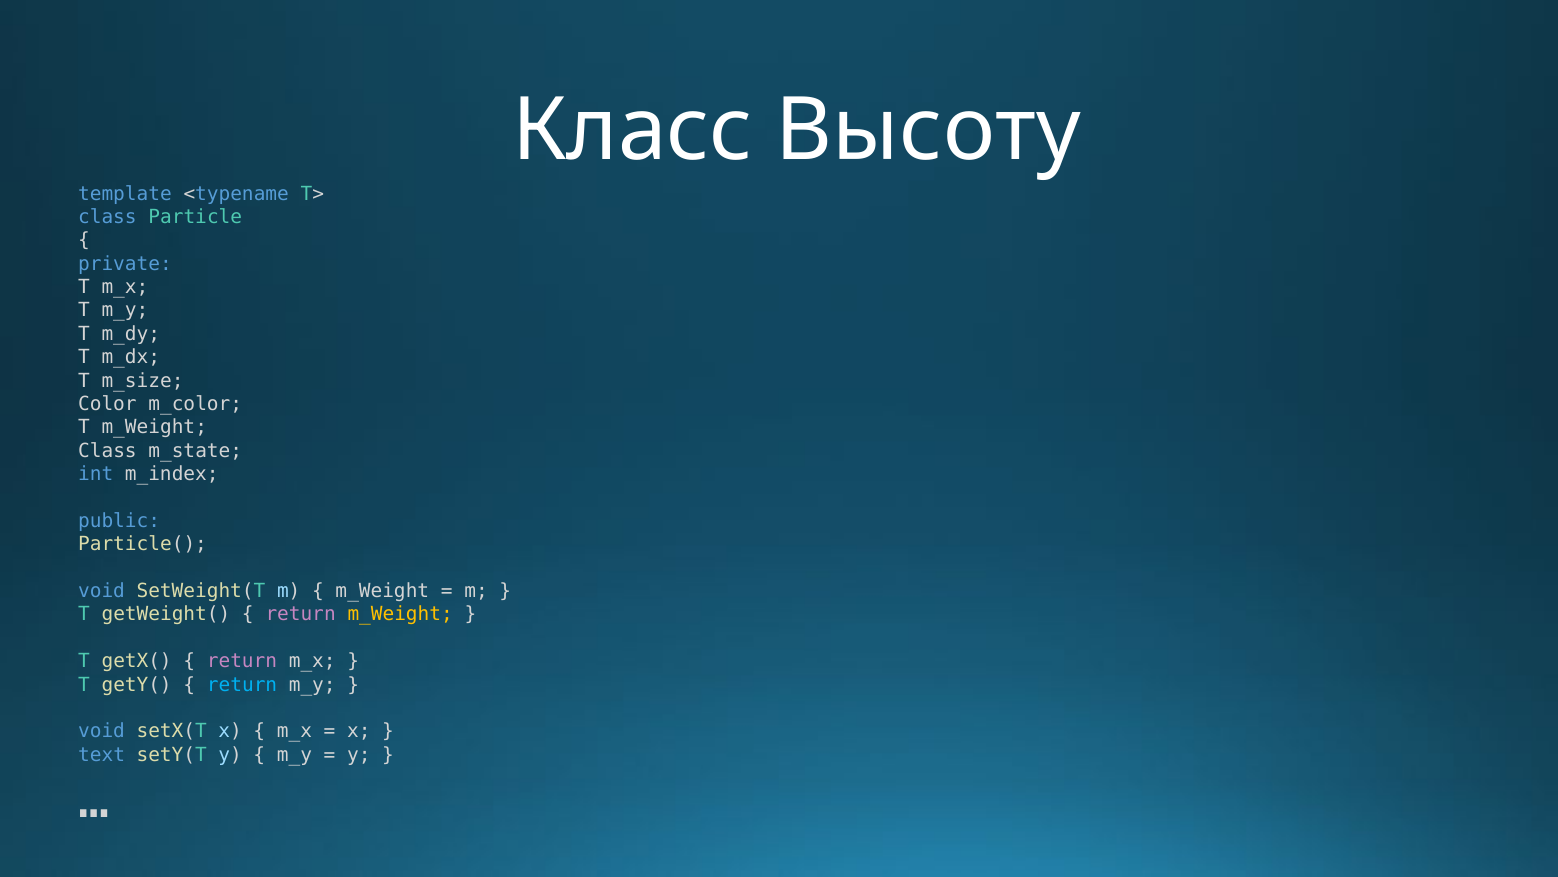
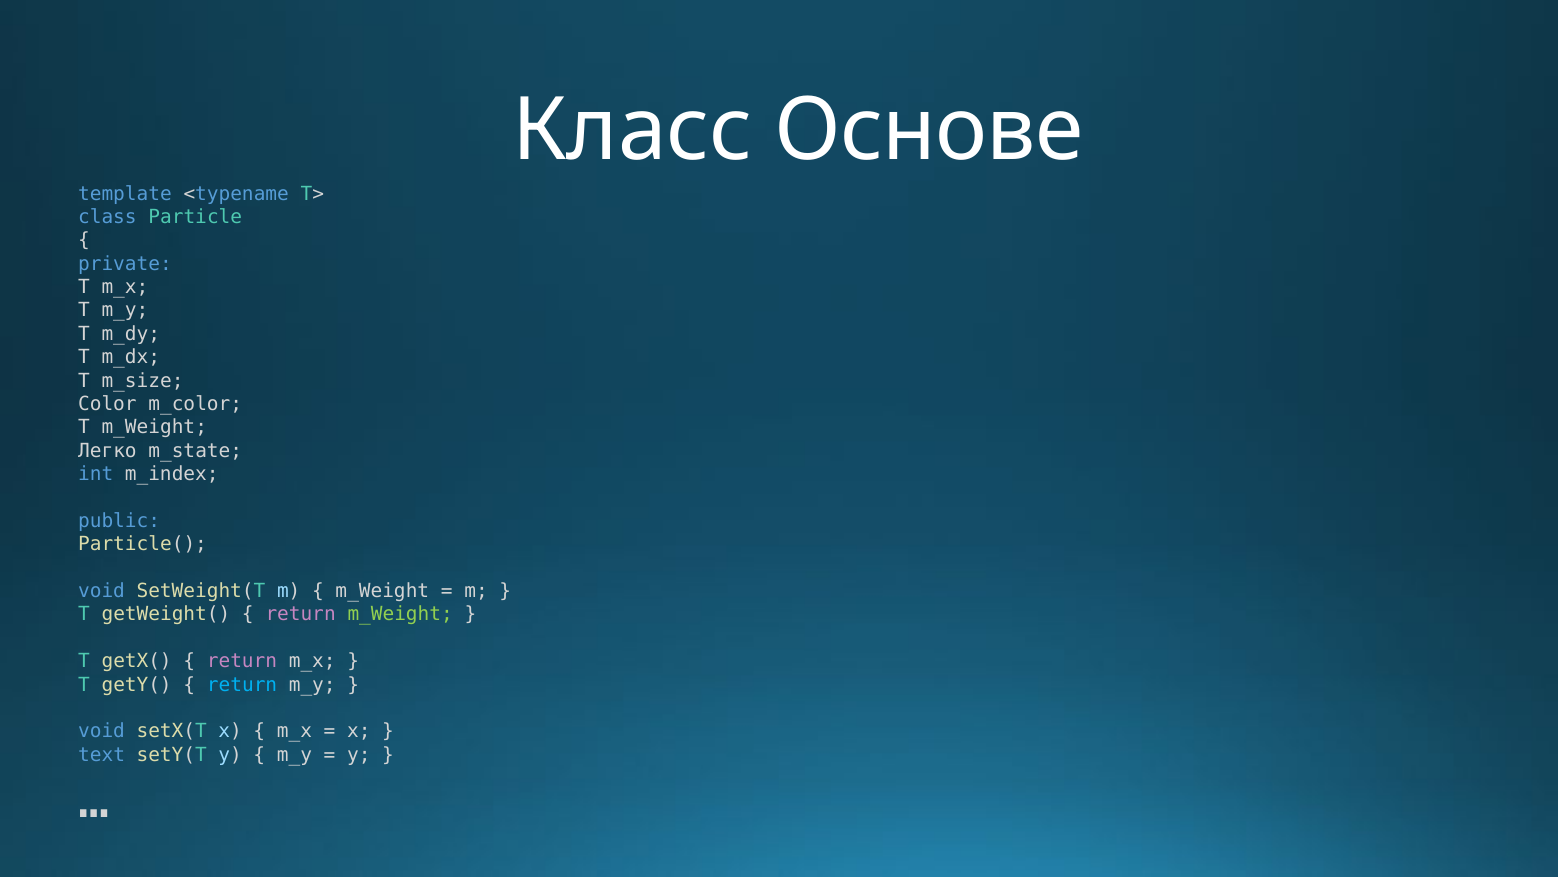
Высоту: Высоту -> Основе (929, 131)
Class: Class -> Легко (107, 451)
m_Weight colour: yellow -> light green (400, 614)
